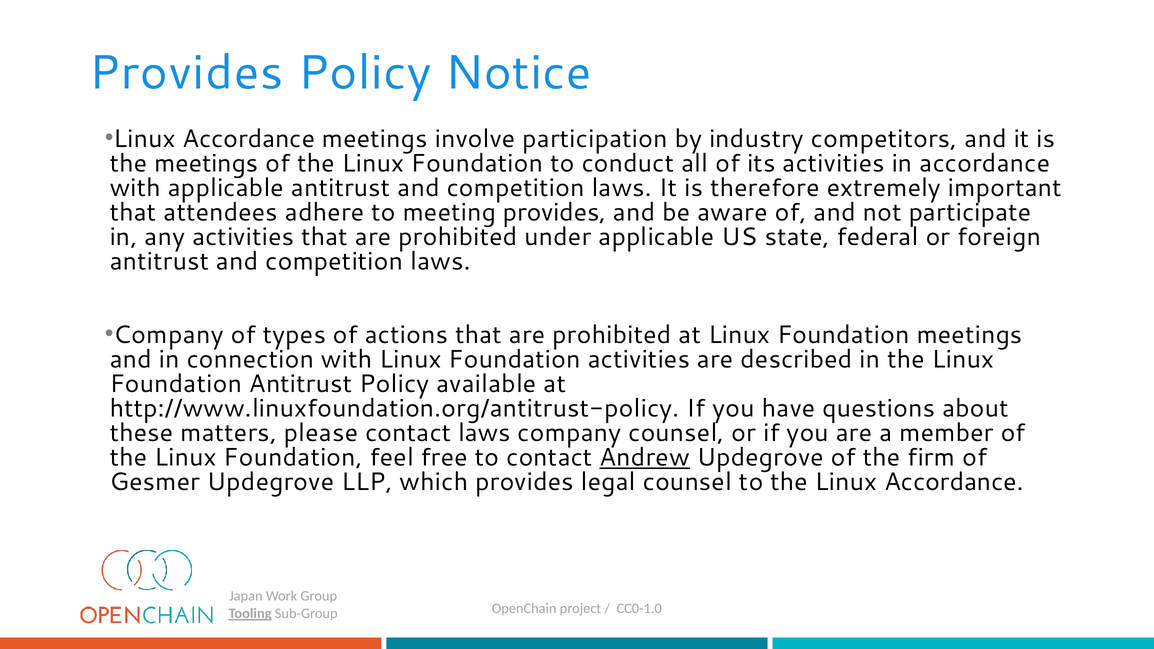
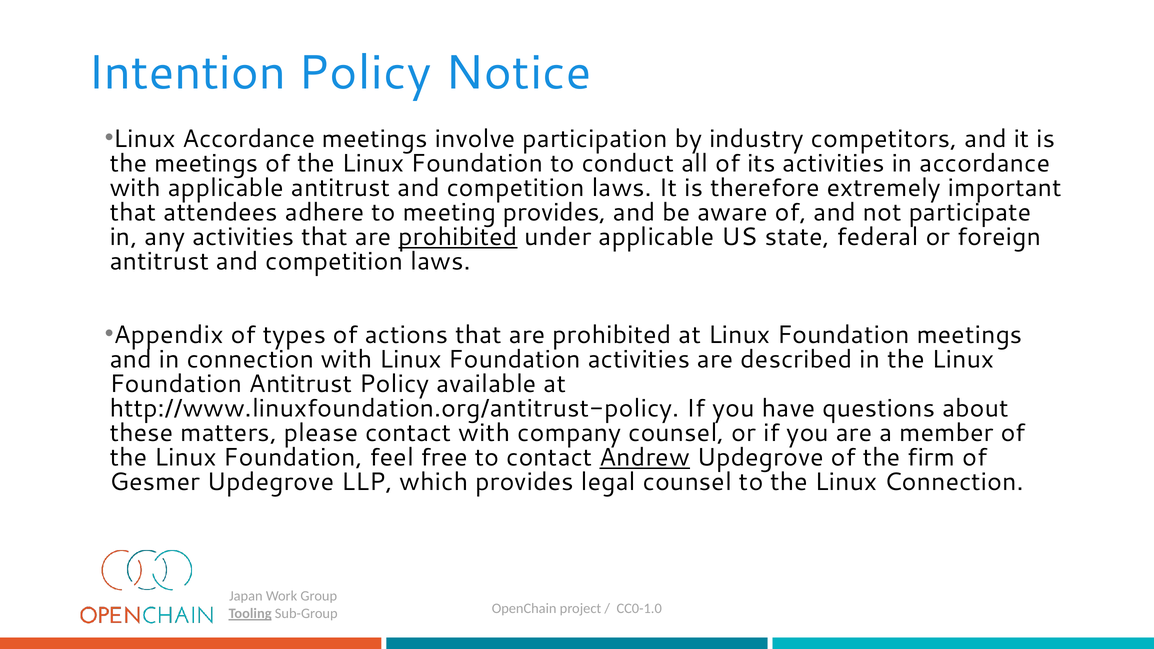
Provides: Provides -> Intention (187, 73)
prohibited underline: none -> present (458, 237)
Company: Company -> Appendix (169, 335)
contact laws: laws -> with (484, 433)
the Linux Accordance: Accordance -> Connection (954, 482)
